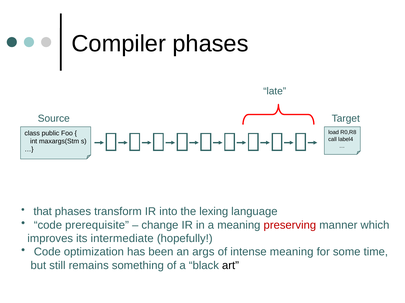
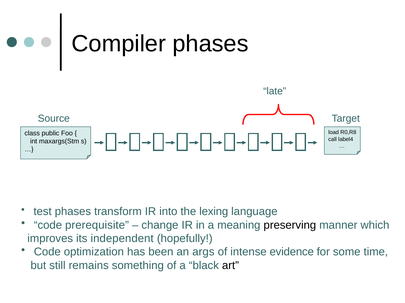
that: that -> test (43, 212)
preserving colour: red -> black (290, 226)
intermediate: intermediate -> independent (122, 239)
intense meaning: meaning -> evidence (292, 253)
